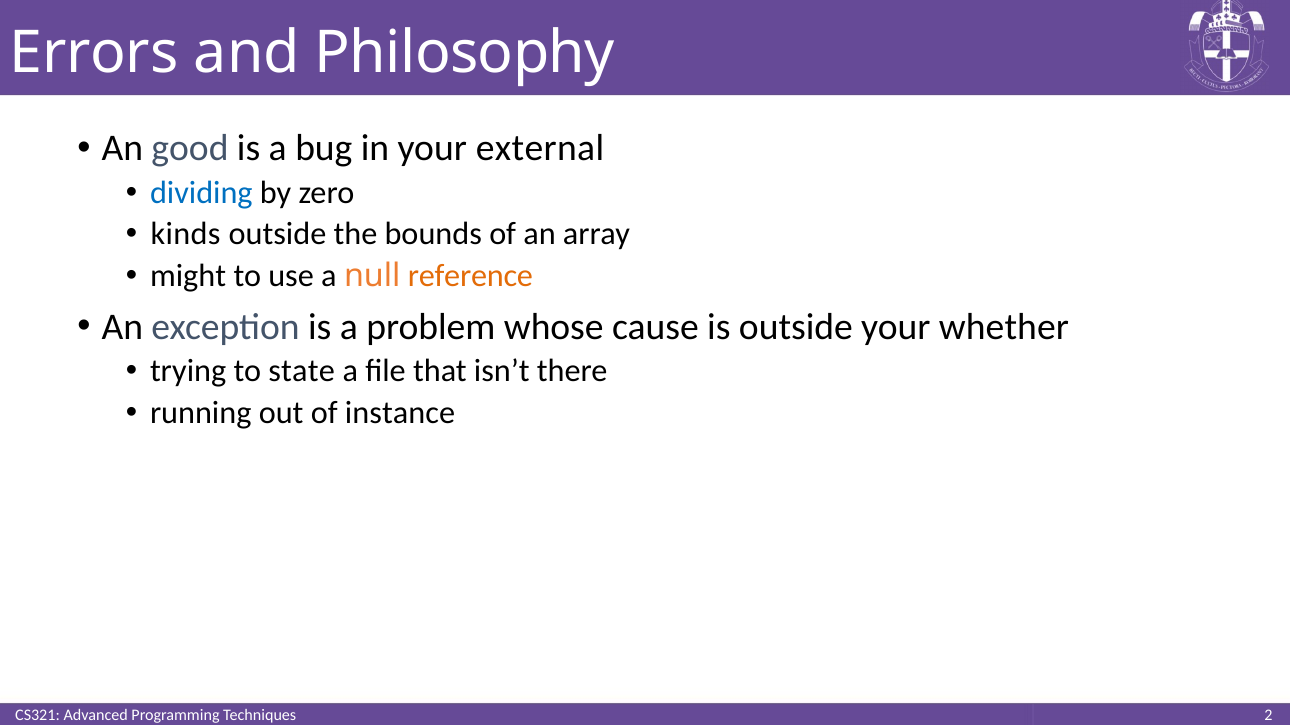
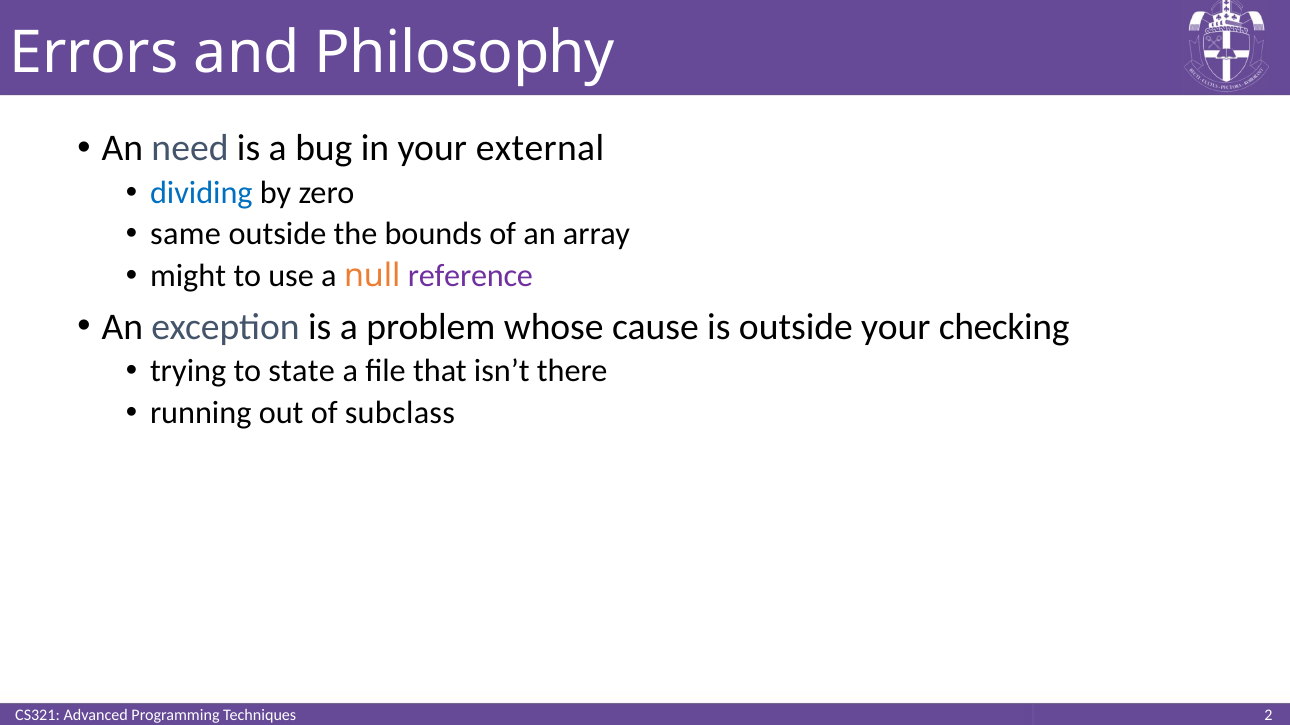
good: good -> need (190, 149)
kinds: kinds -> same (186, 235)
reference colour: orange -> purple (470, 276)
whether: whether -> checking (1004, 327)
instance: instance -> subclass (400, 413)
